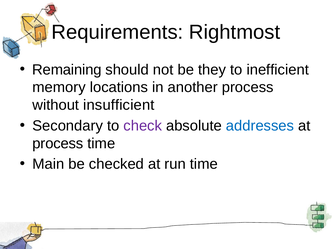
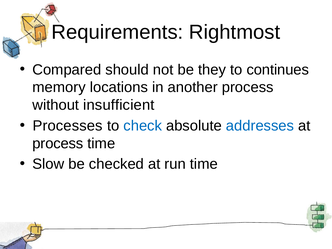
Remaining: Remaining -> Compared (67, 70)
inefficient: inefficient -> continues (278, 70)
Secondary: Secondary -> Processes (68, 126)
check colour: purple -> blue (143, 126)
Main: Main -> Slow (48, 164)
